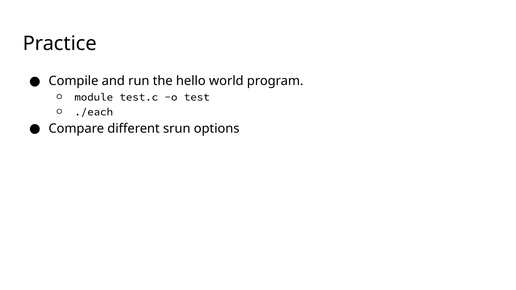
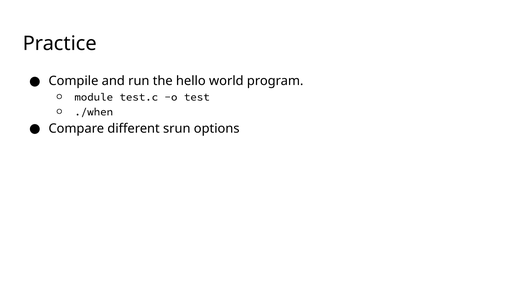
./each: ./each -> ./when (94, 112)
